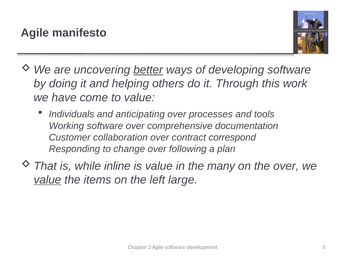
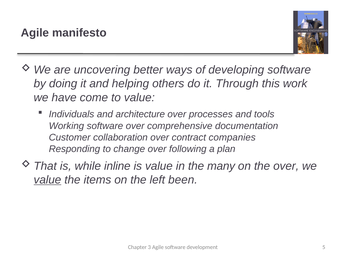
better underline: present -> none (148, 70)
anticipating: anticipating -> architecture (140, 115)
correspond: correspond -> companies (232, 138)
large: large -> been (183, 180)
